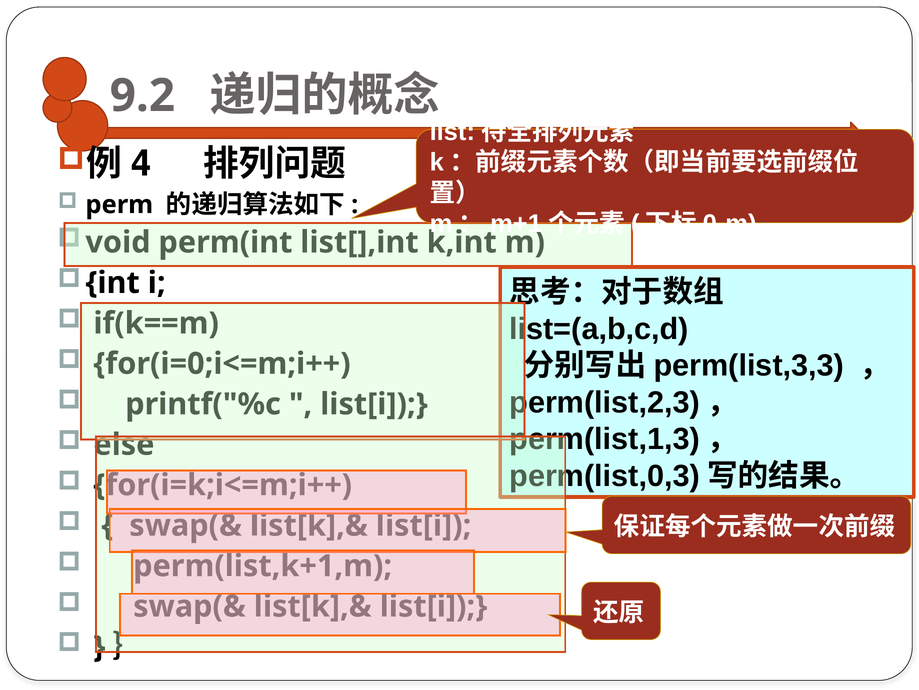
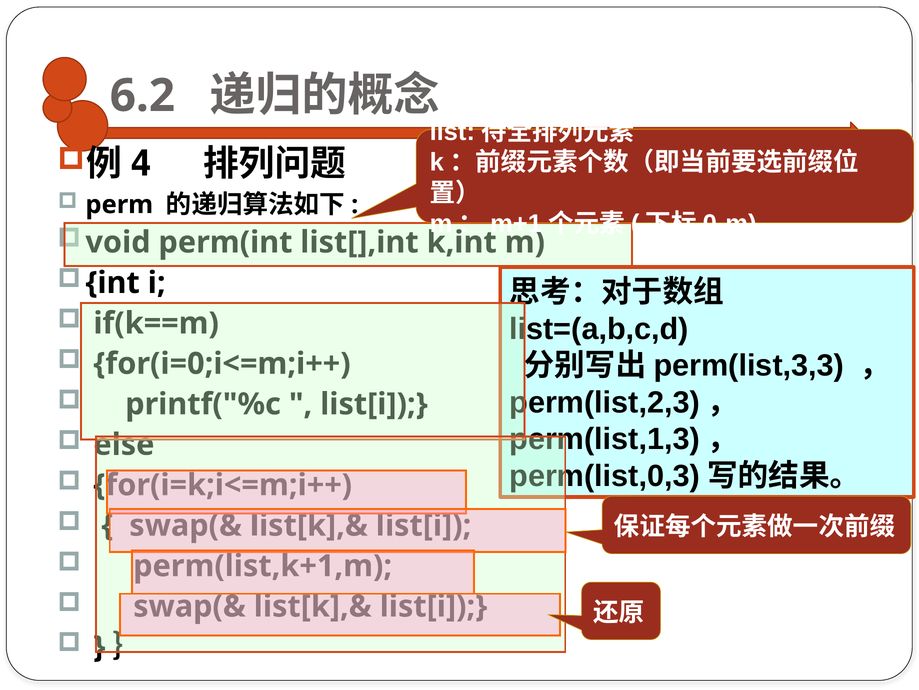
9.2: 9.2 -> 6.2 (142, 96)
